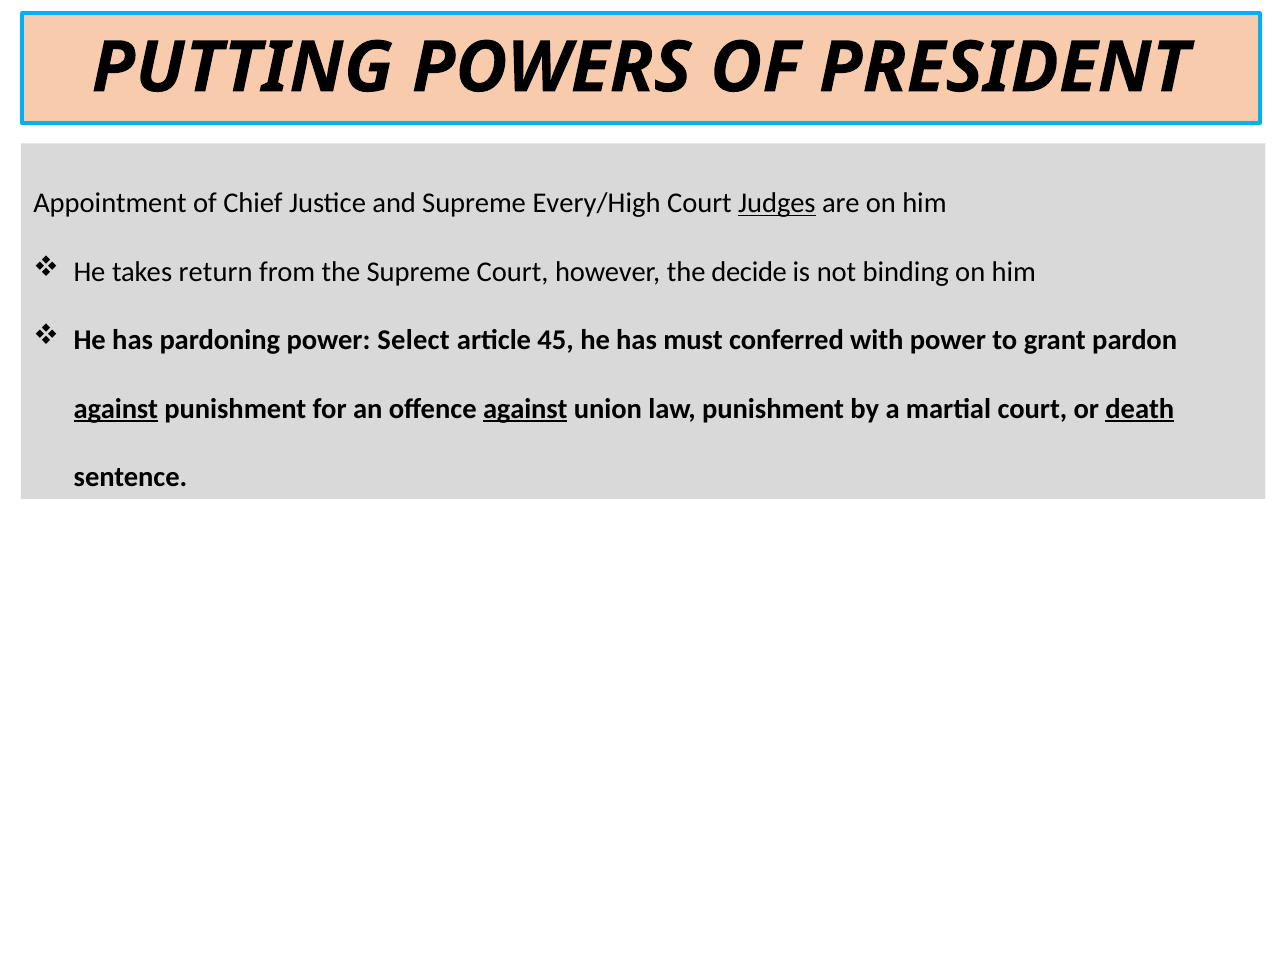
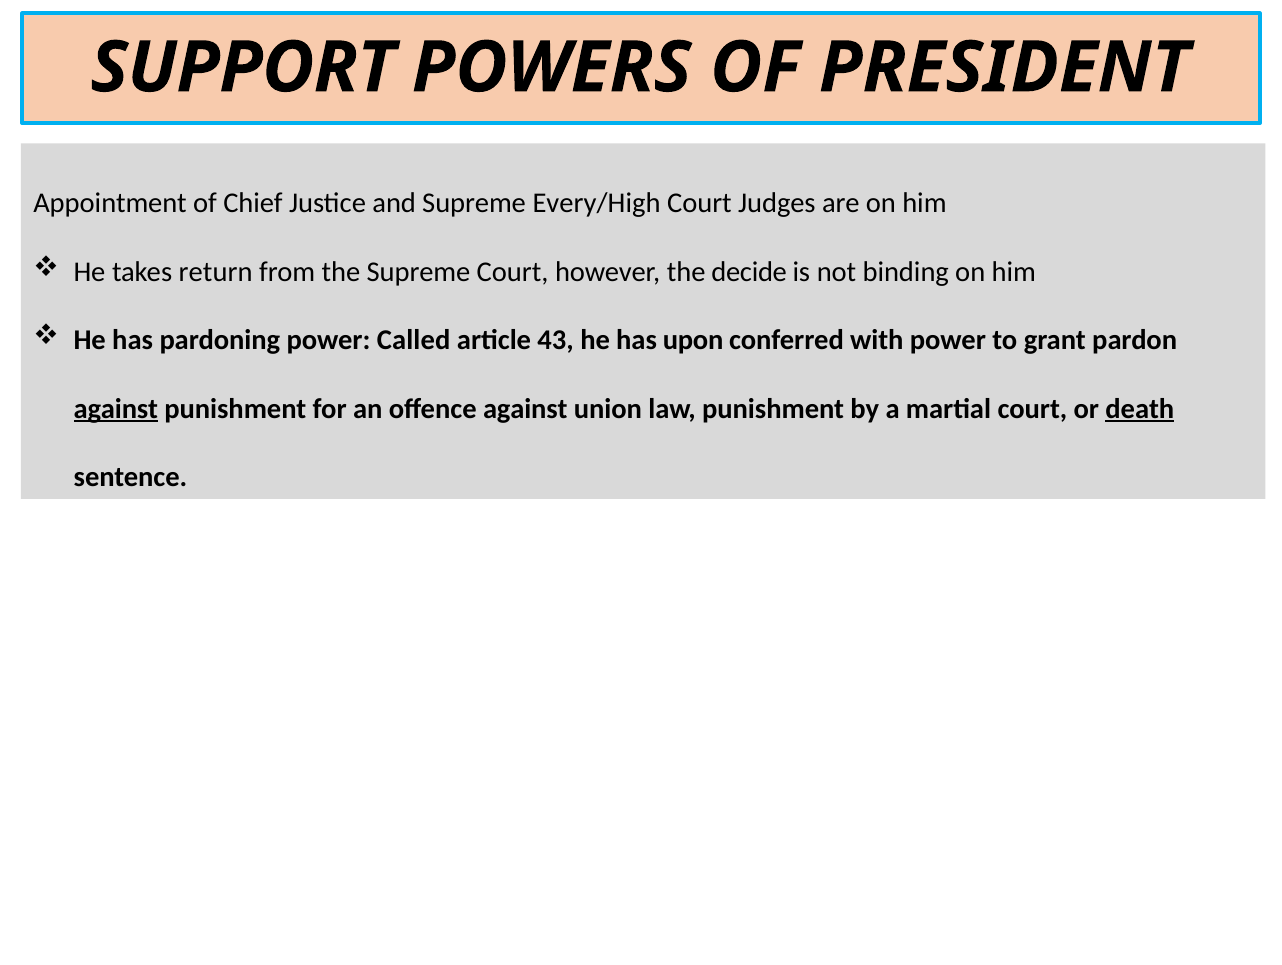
PUTTING: PUTTING -> SUPPORT (243, 68)
Judges underline: present -> none (777, 203)
Select: Select -> Called (414, 340)
45: 45 -> 43 (556, 340)
must: must -> upon (693, 340)
against underline: present -> none (525, 409)
